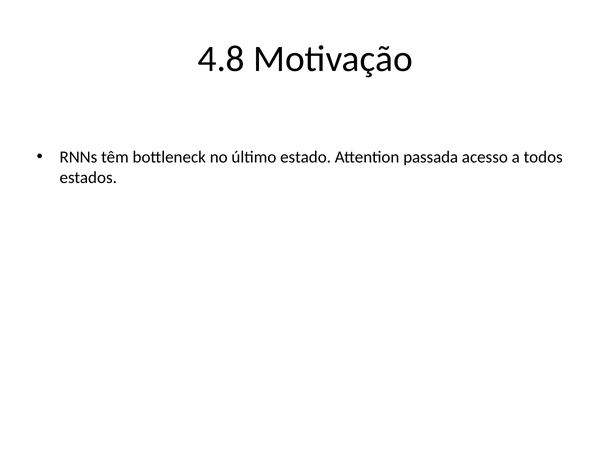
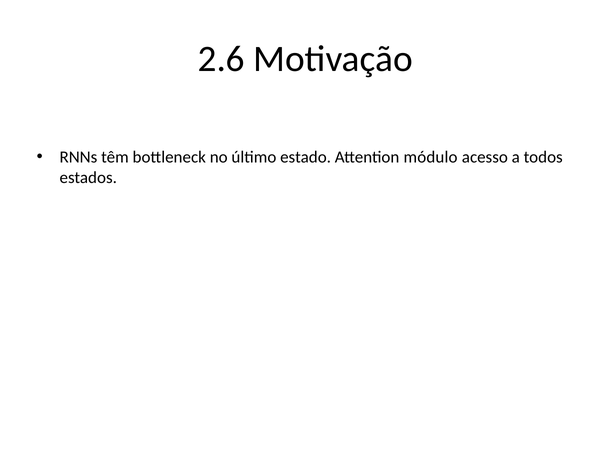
4.8: 4.8 -> 2.6 (221, 59)
passada: passada -> módulo (431, 157)
